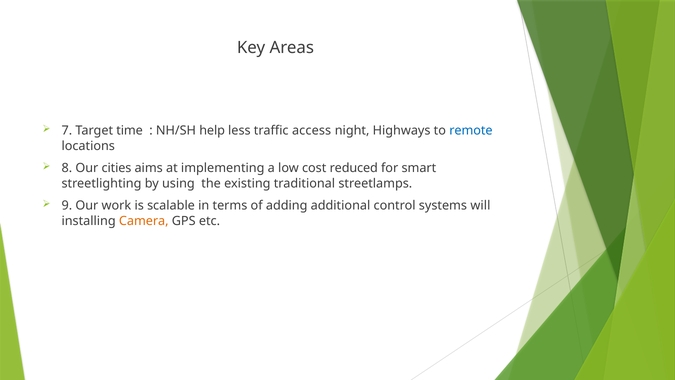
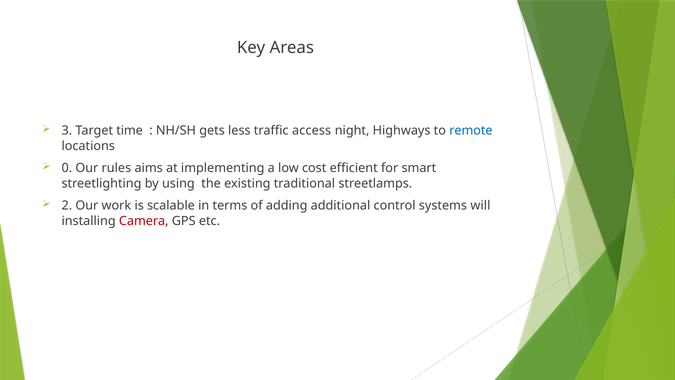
7: 7 -> 3 (67, 131)
help: help -> gets (212, 131)
8: 8 -> 0 (67, 168)
cities: cities -> rules (116, 168)
reduced: reduced -> efficient (354, 168)
9: 9 -> 2 (67, 206)
Camera colour: orange -> red (144, 221)
